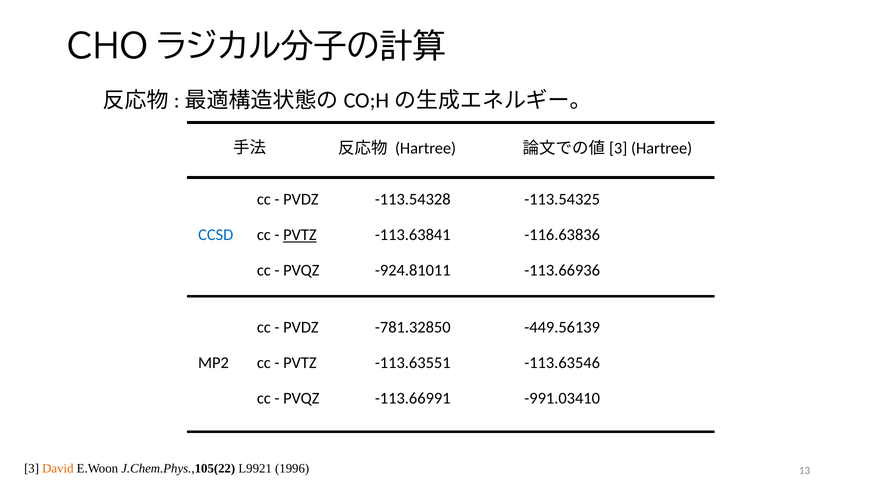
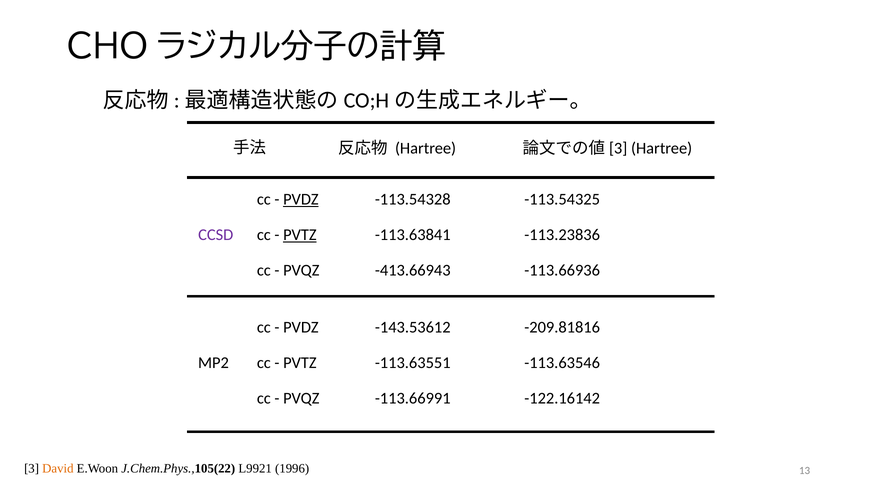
PVDZ underline: none -> present (301, 200)
CCSD colour: blue -> purple (216, 235)
-116.63836: -116.63836 -> -113.23836 (562, 235)
-924.81011: -924.81011 -> -413.66943 (413, 270)
-781.32850: -781.32850 -> -143.53612 (413, 328)
-449.56139: -449.56139 -> -209.81816 (562, 328)
-991.03410: -991.03410 -> -122.16142 (562, 398)
